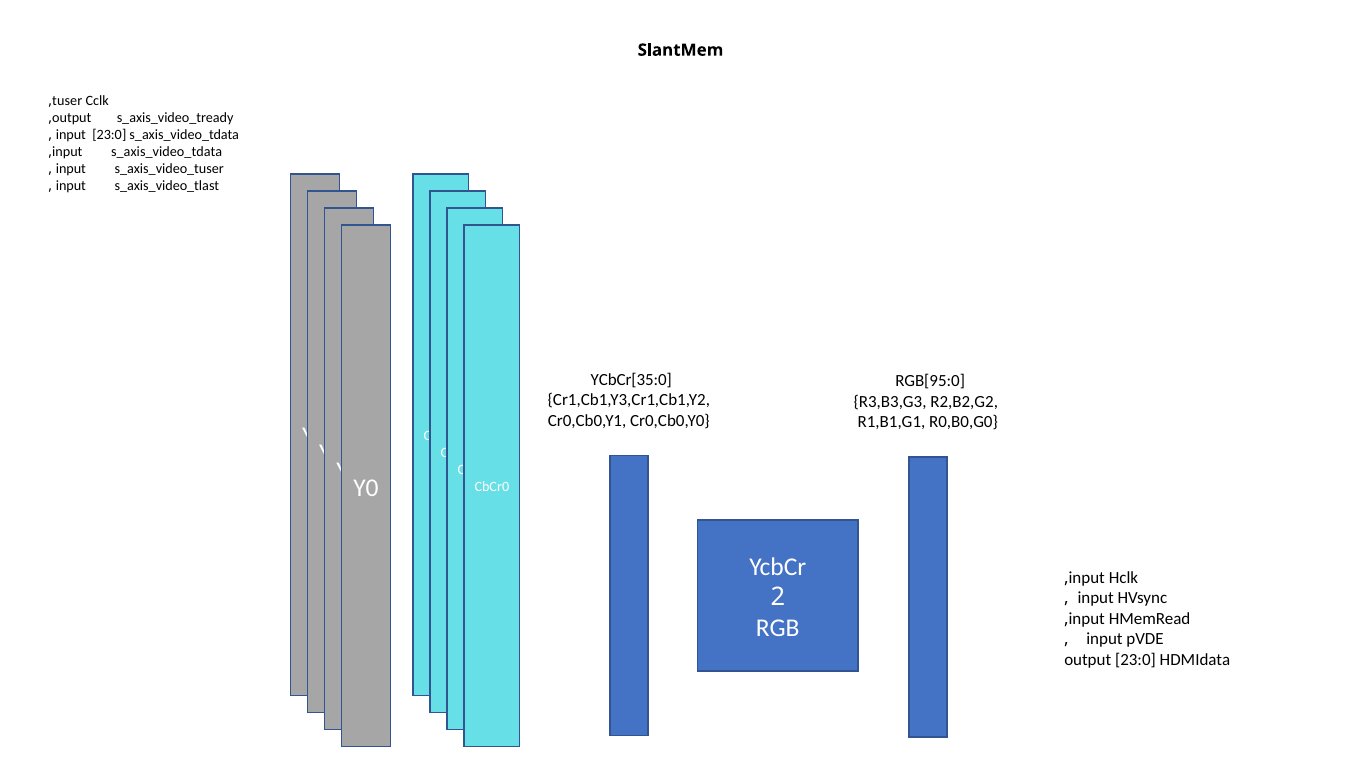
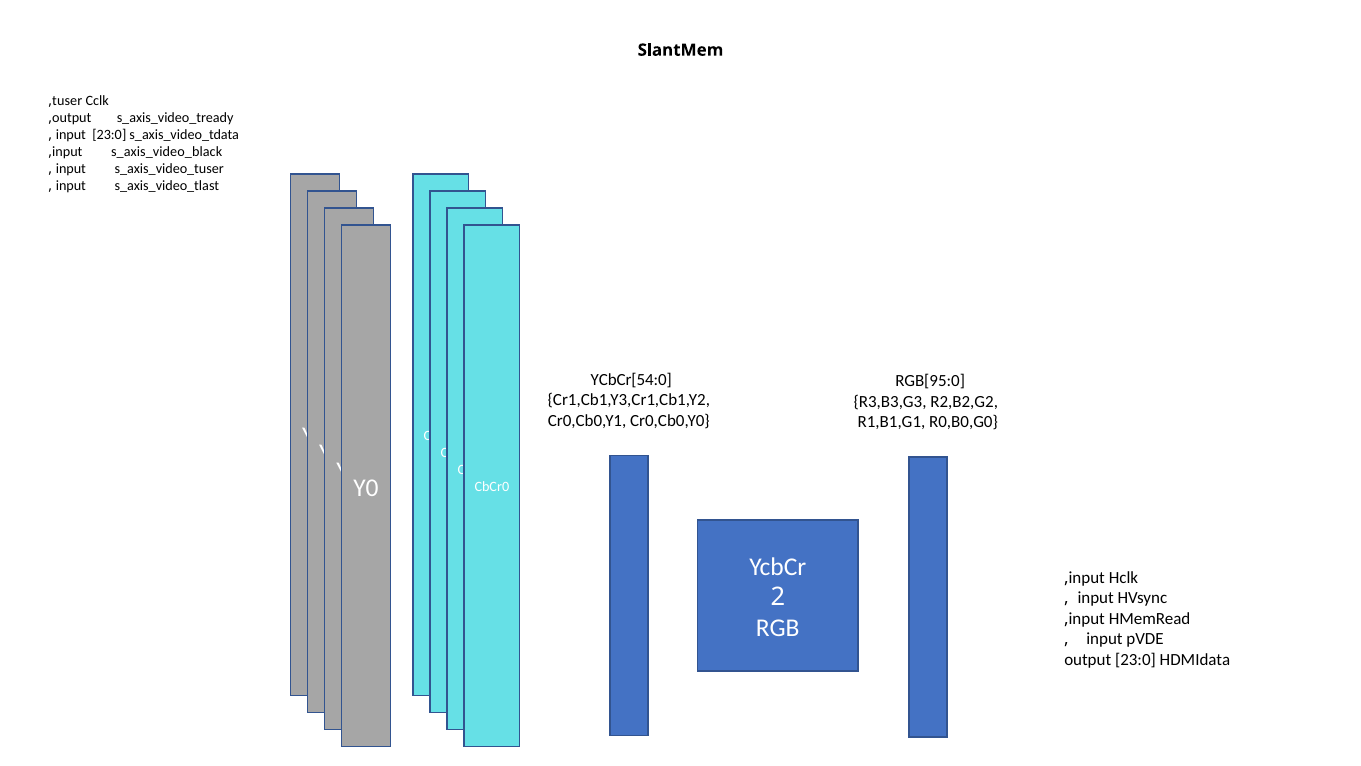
input s_axis_video_tdata: s_axis_video_tdata -> s_axis_video_black (167, 152)
YCbCr[35:0: YCbCr[35:0 -> YCbCr[54:0 (631, 379)
